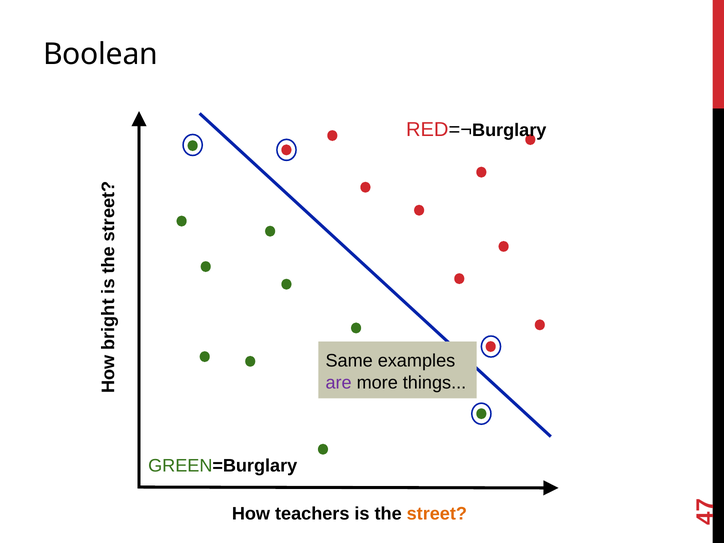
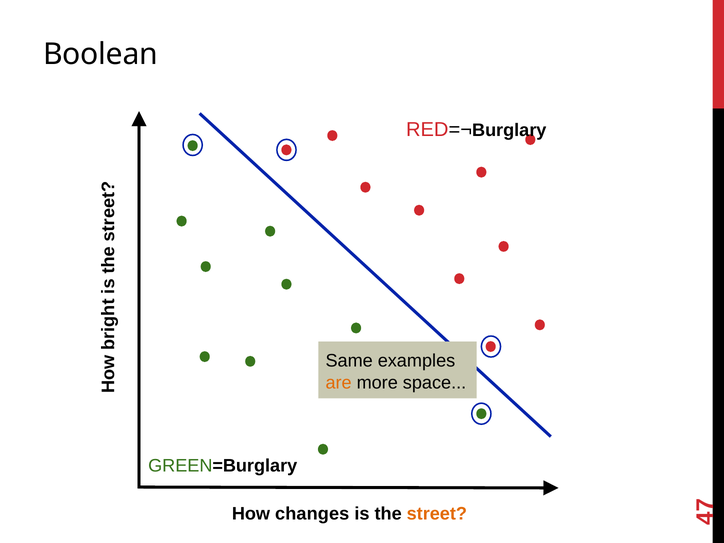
are colour: purple -> orange (339, 383)
things: things -> space (435, 383)
teachers: teachers -> changes (312, 514)
